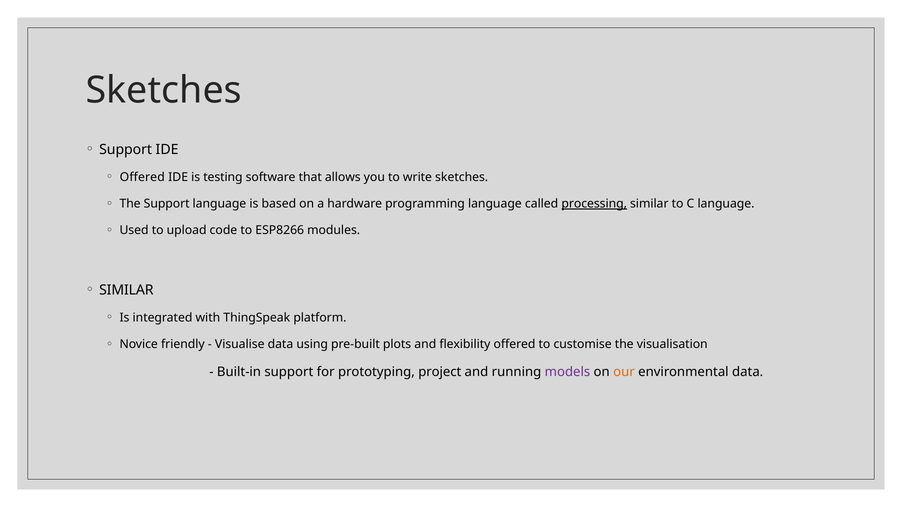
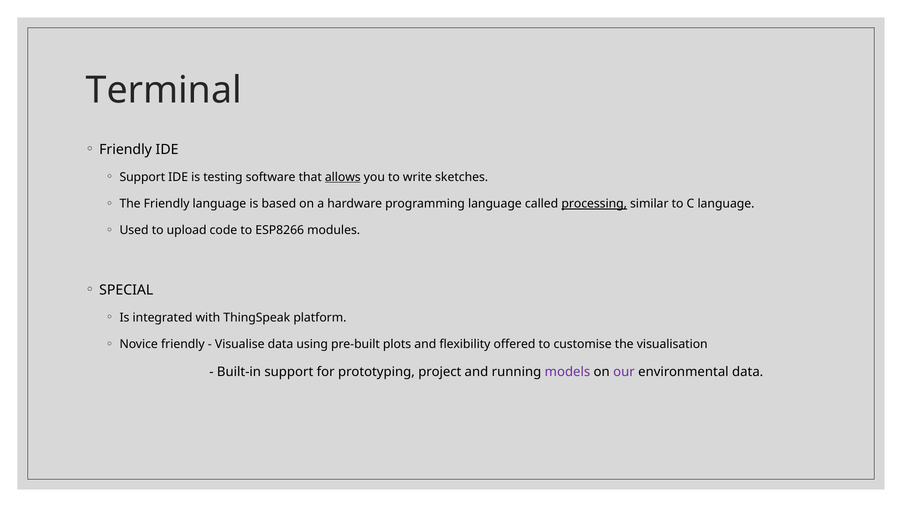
Sketches: Sketches -> Terminal (164, 90)
Support: Support -> Friendly (126, 150)
Offered: Offered -> Support (142, 177)
allows underline: none -> present (343, 177)
The Support: Support -> Friendly (167, 204)
SIMILAR: SIMILAR -> SPECIAL (126, 290)
our colour: orange -> purple (624, 372)
